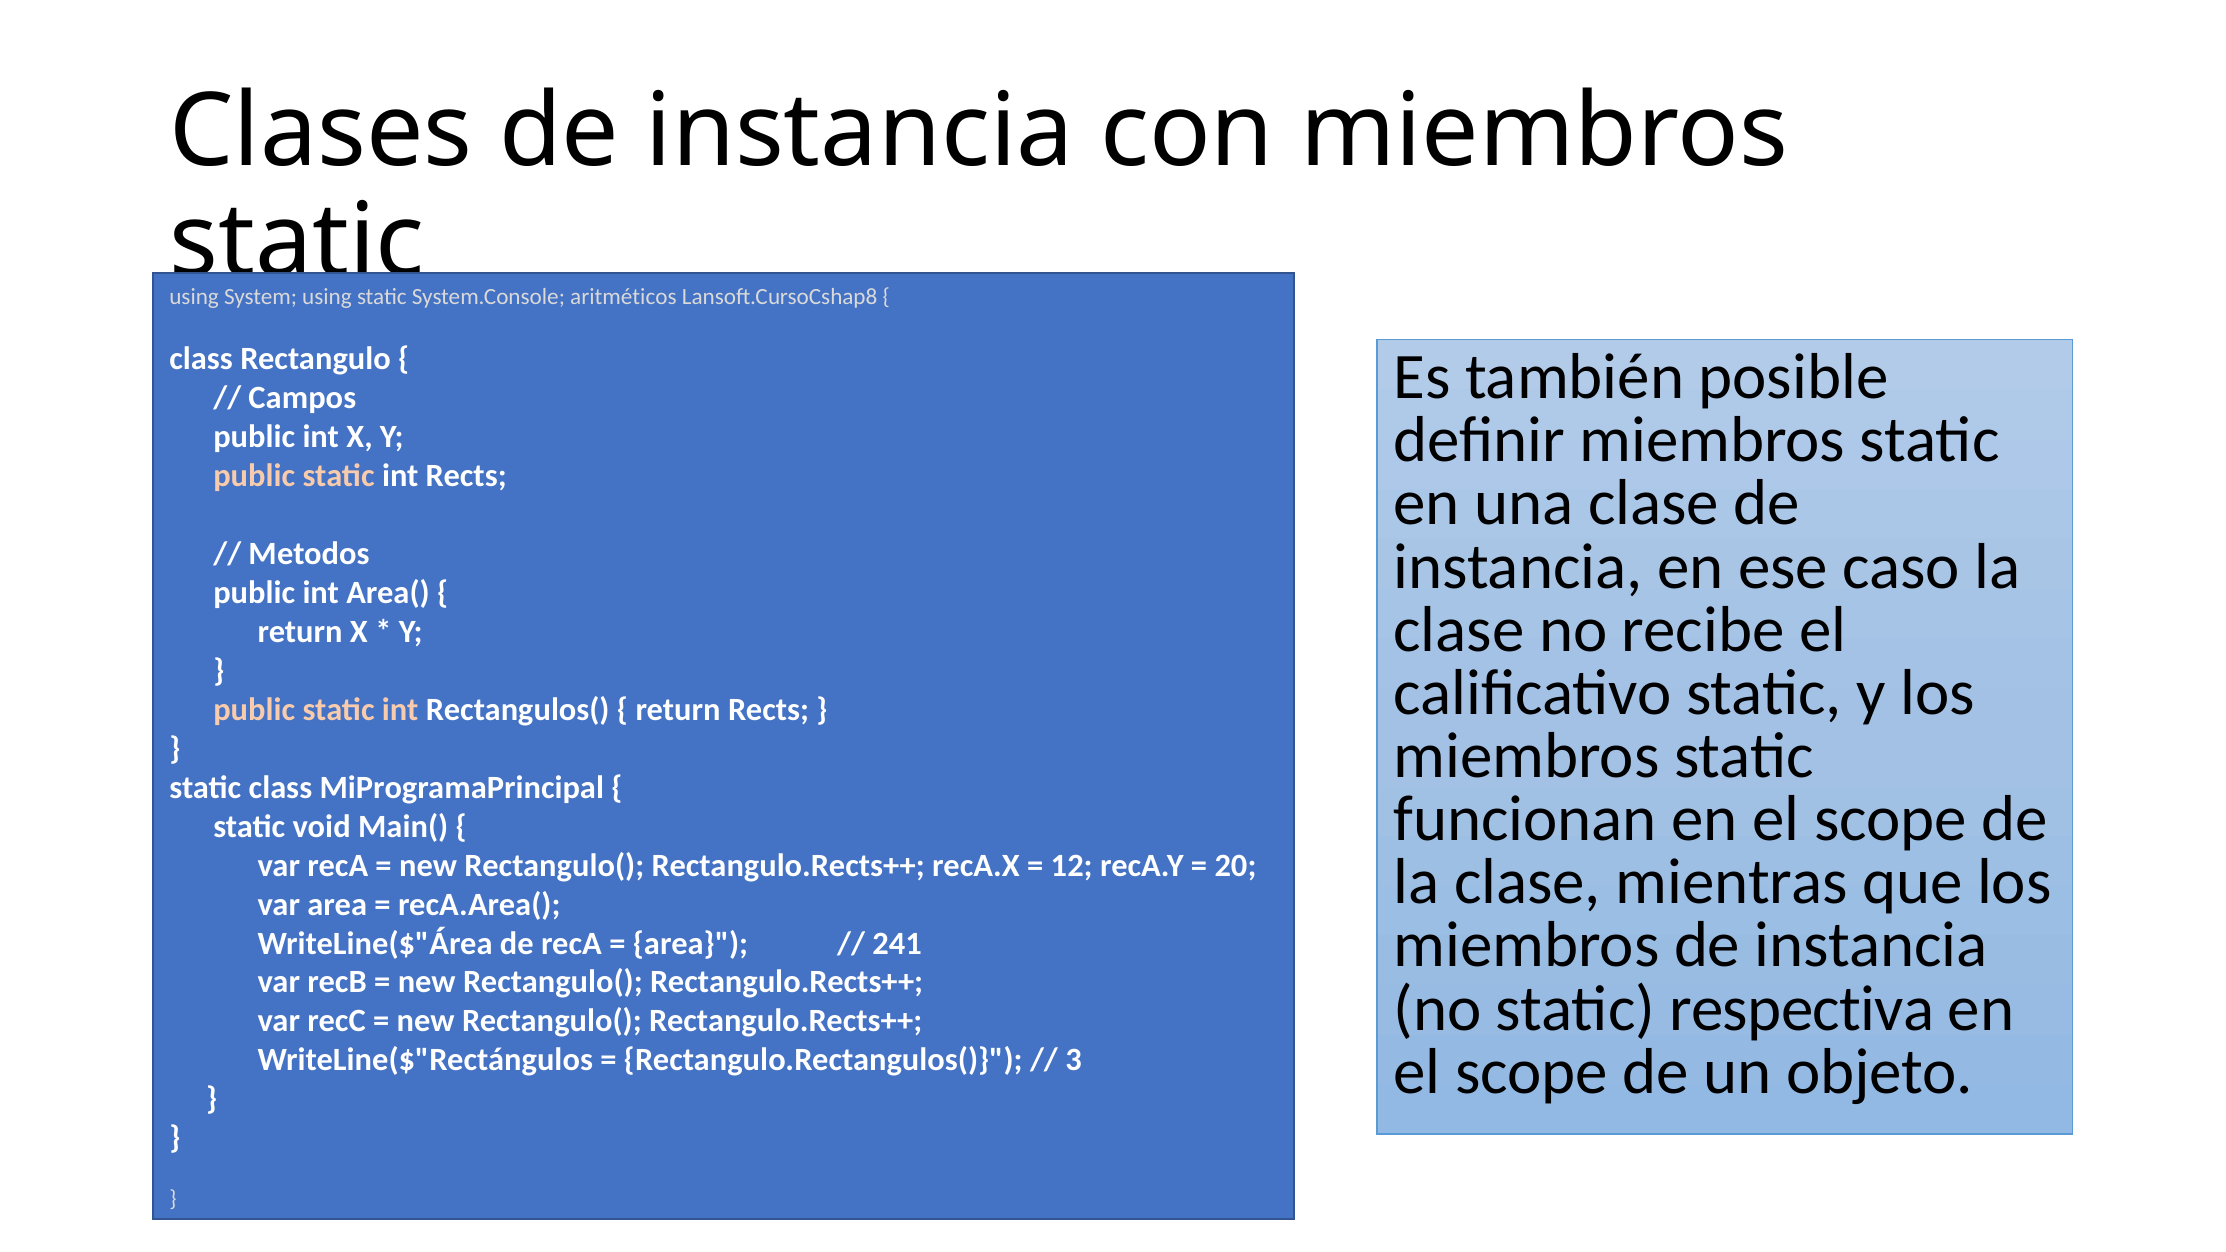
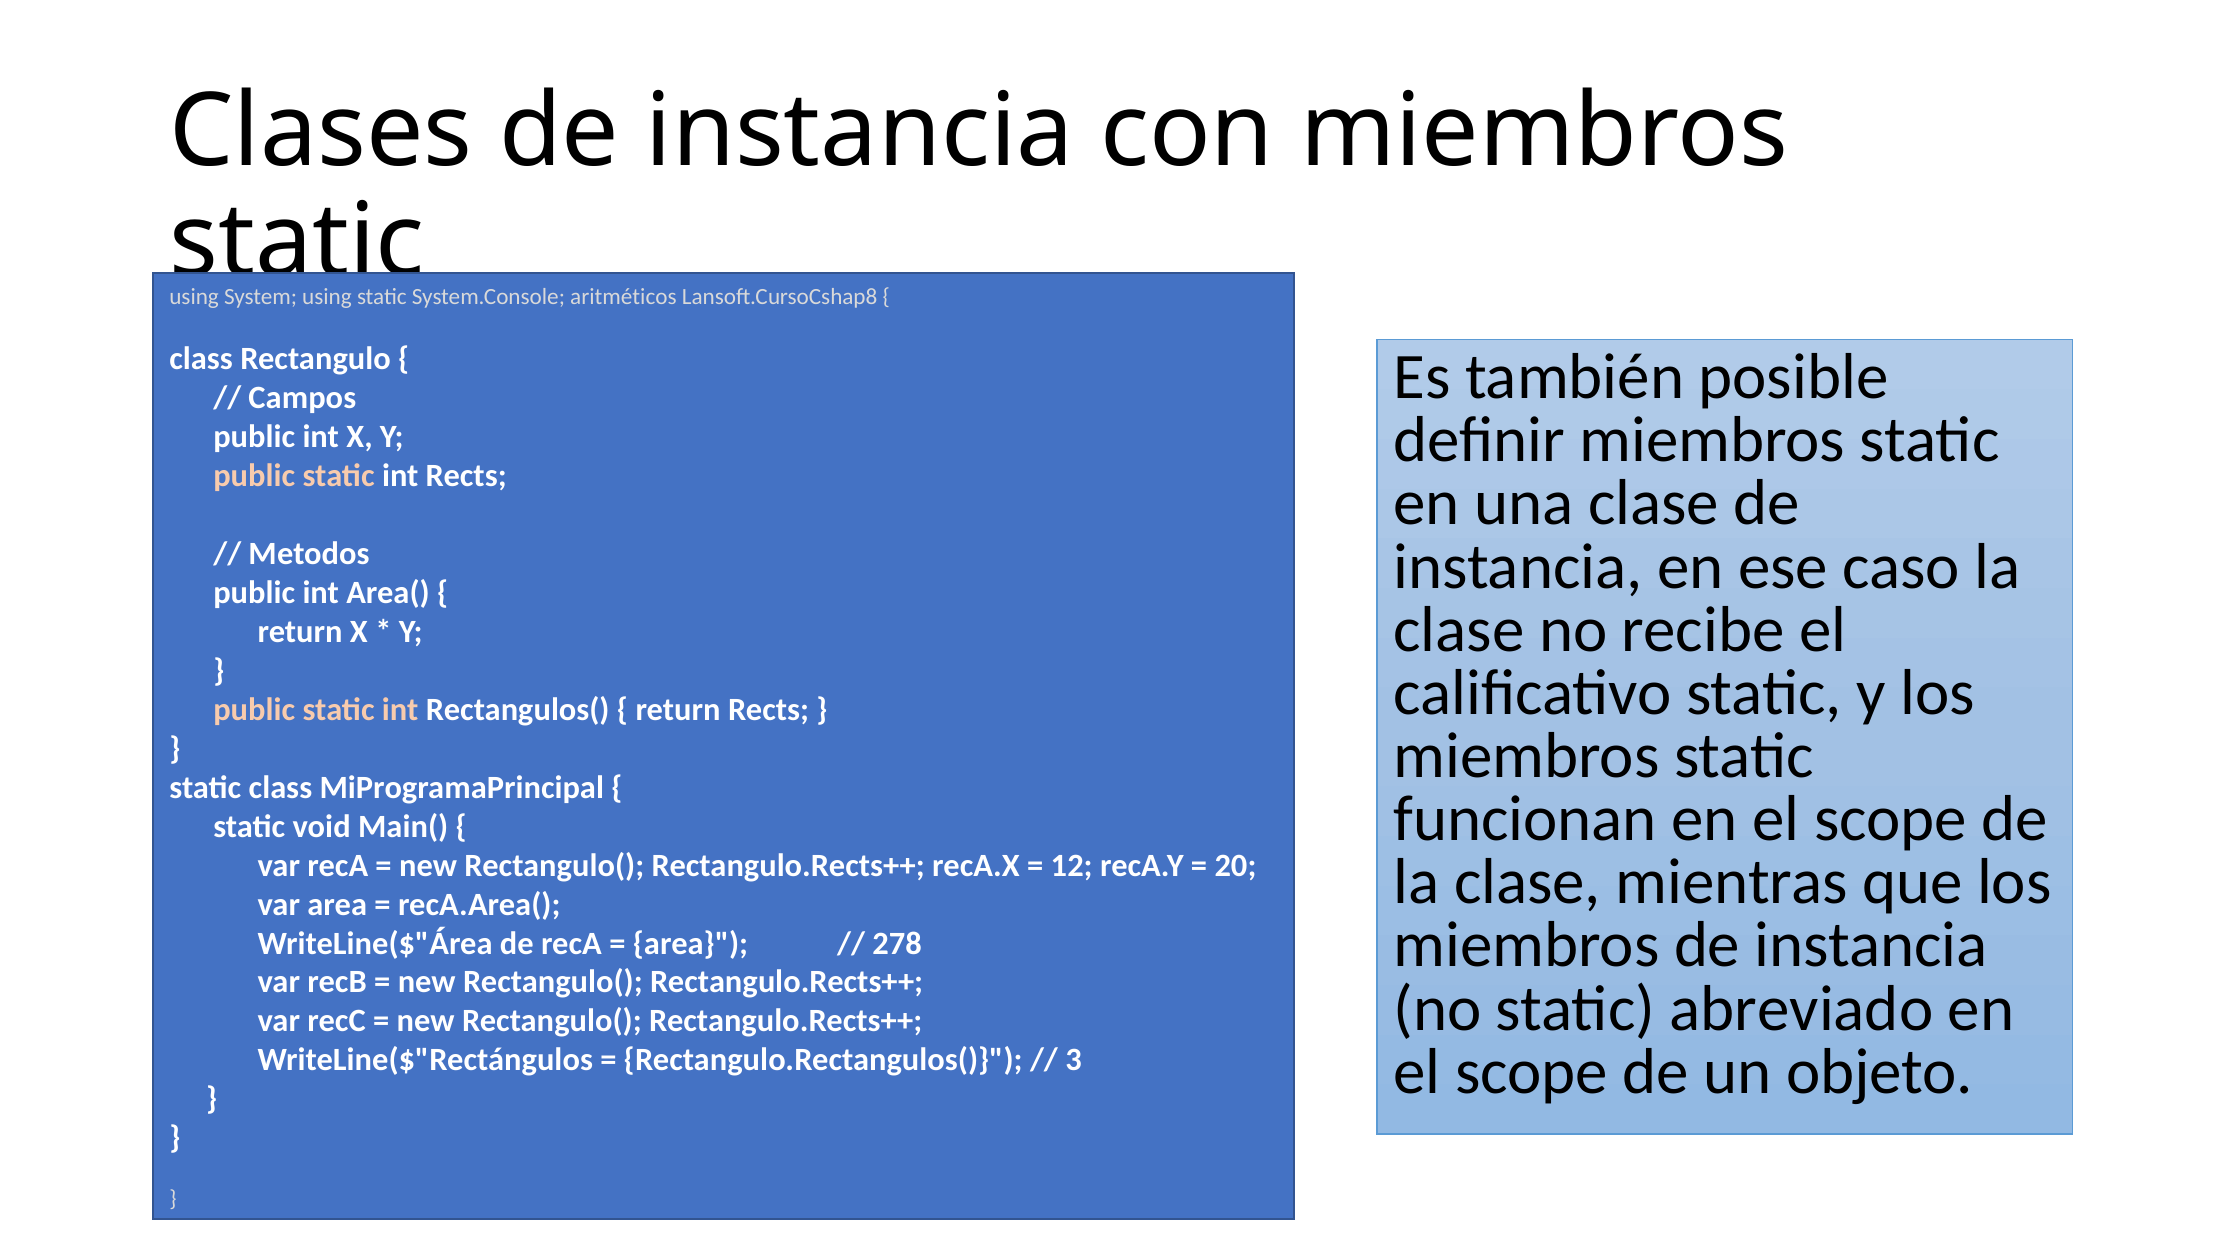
241: 241 -> 278 (897, 943)
respectiva: respectiva -> abreviado (1802, 1009)
